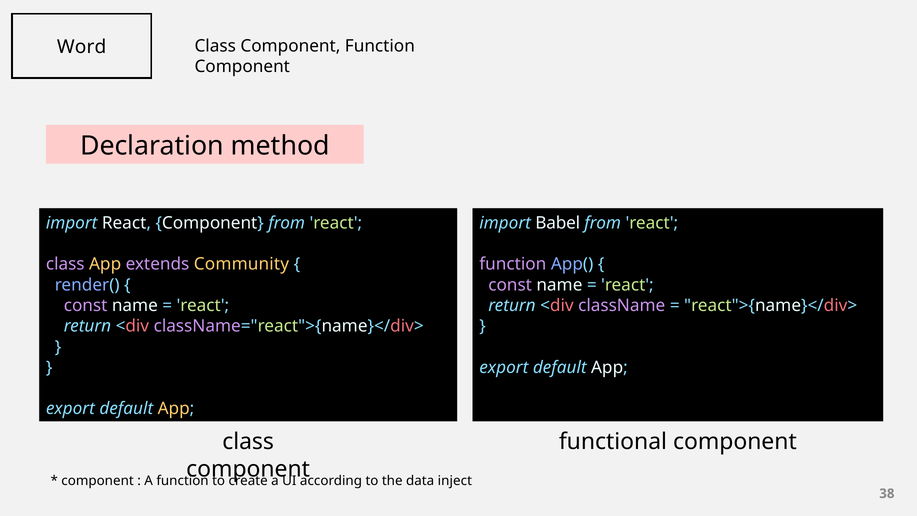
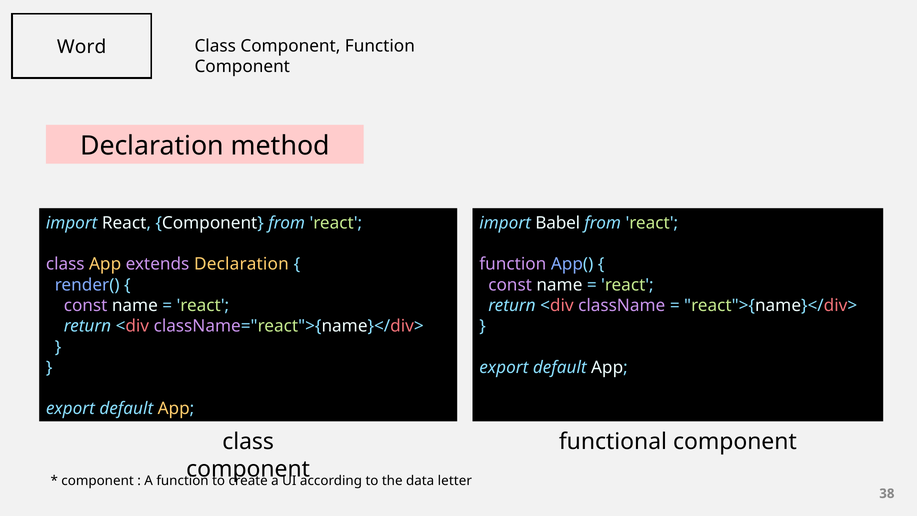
extends Community: Community -> Declaration (241, 264)
inject: inject -> letter (455, 481)
